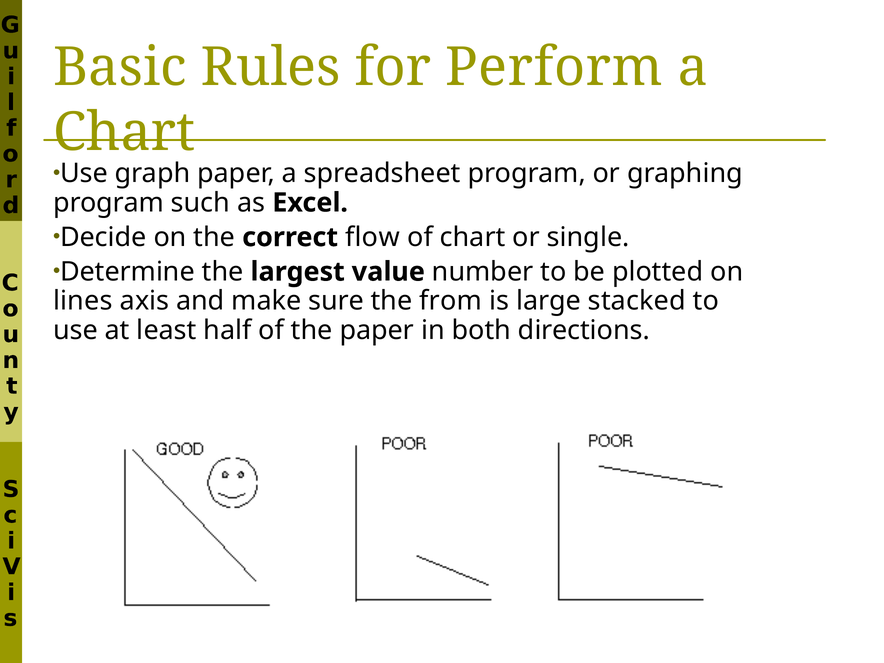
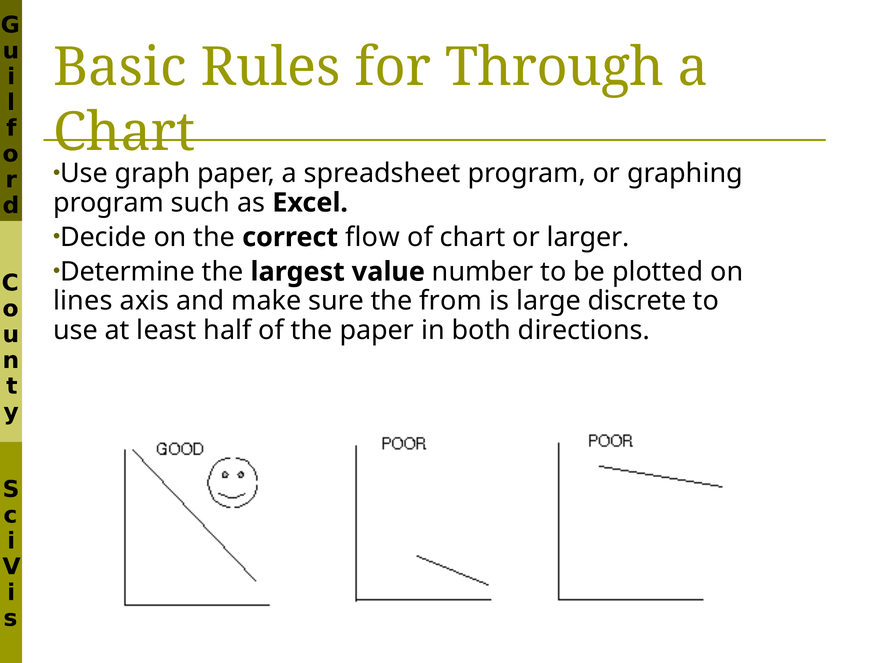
Perform: Perform -> Through (555, 67)
single: single -> larger (588, 237)
stacked: stacked -> discrete (637, 301)
